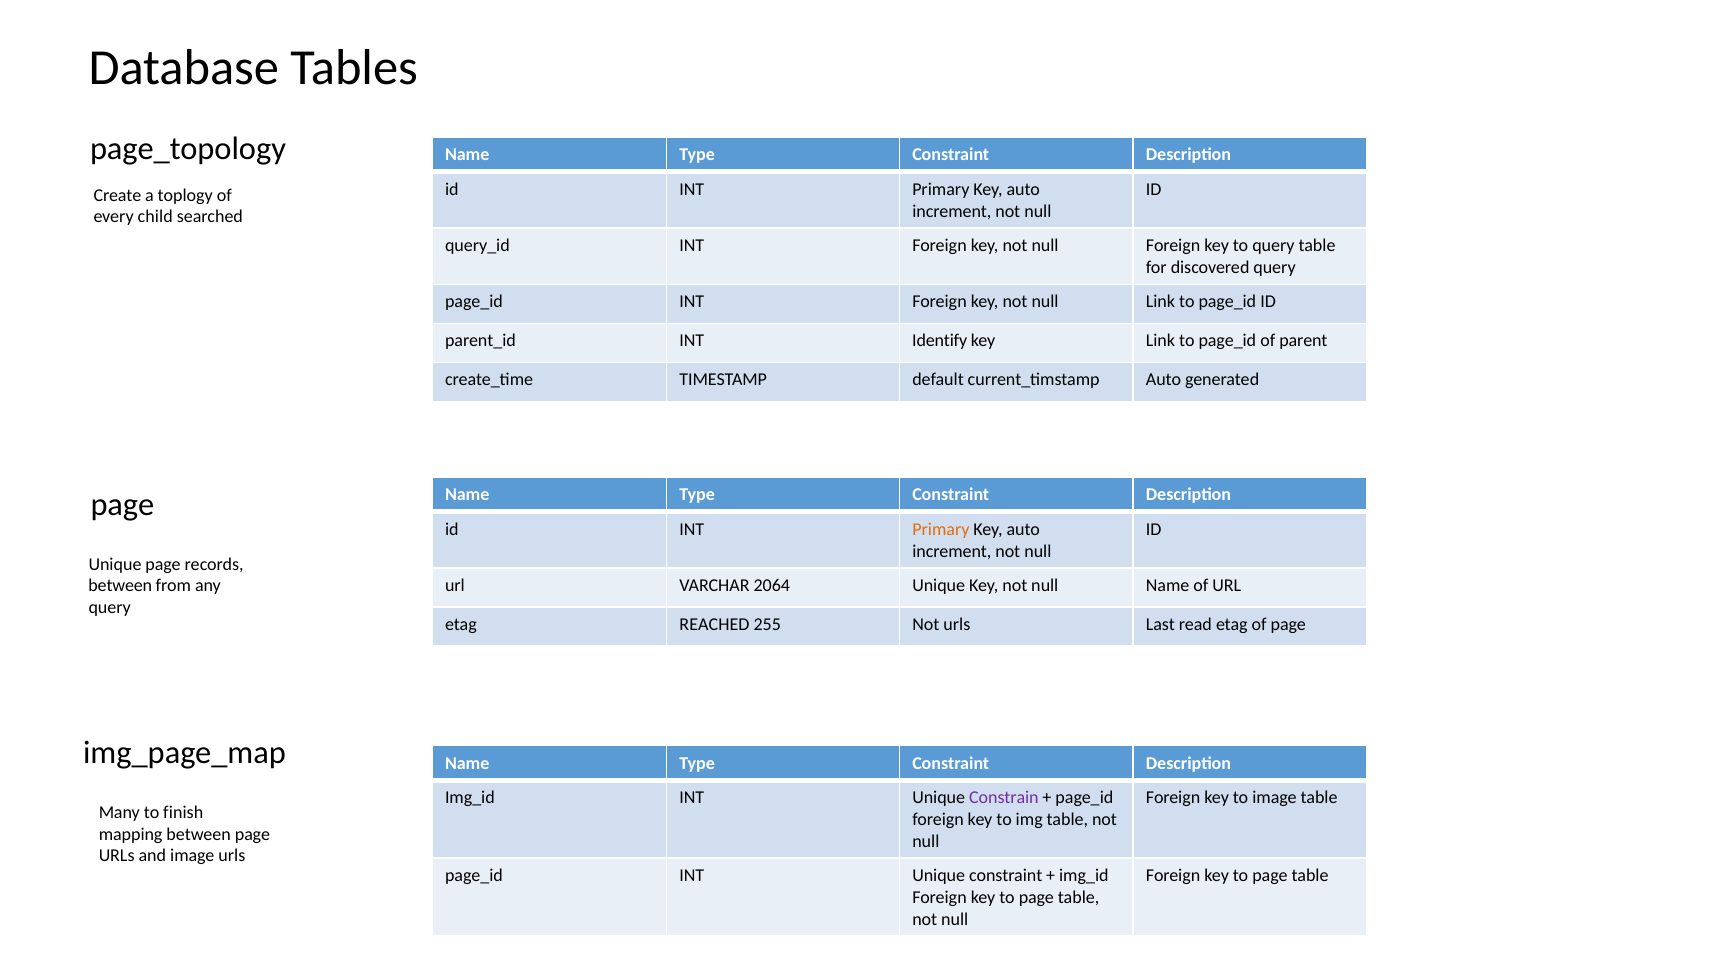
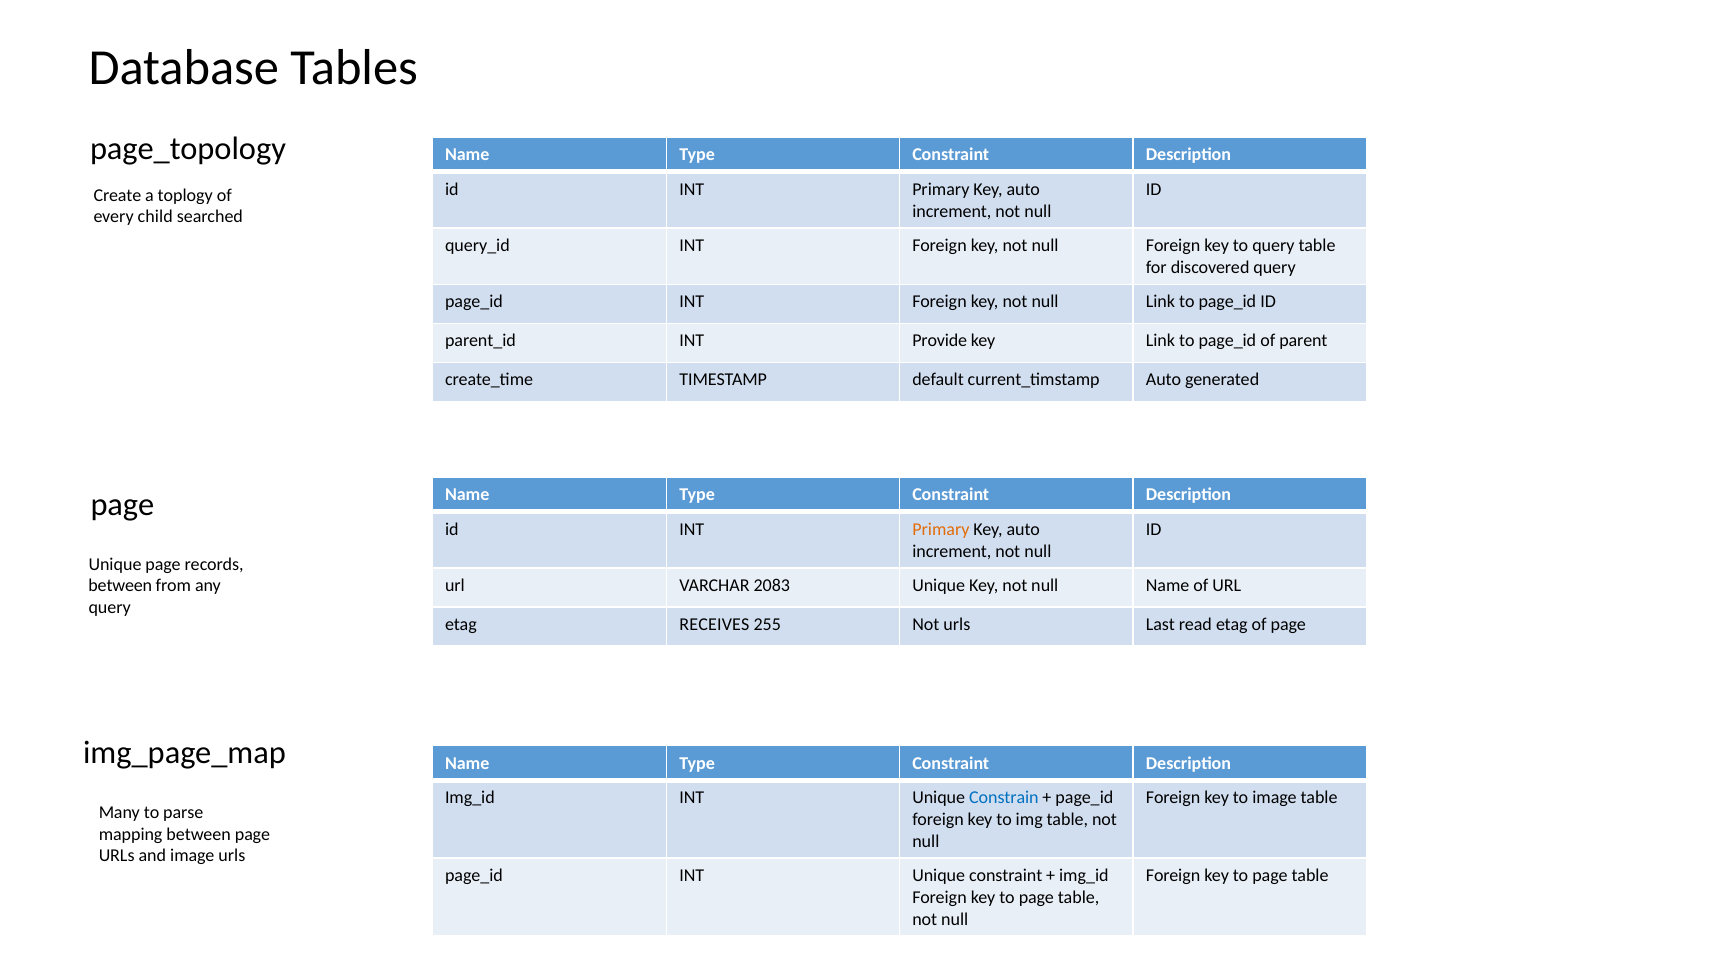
Identify: Identify -> Provide (940, 341)
2064: 2064 -> 2083 (772, 586)
REACHED: REACHED -> RECEIVES (714, 625)
Constrain colour: purple -> blue (1004, 798)
finish: finish -> parse (183, 813)
